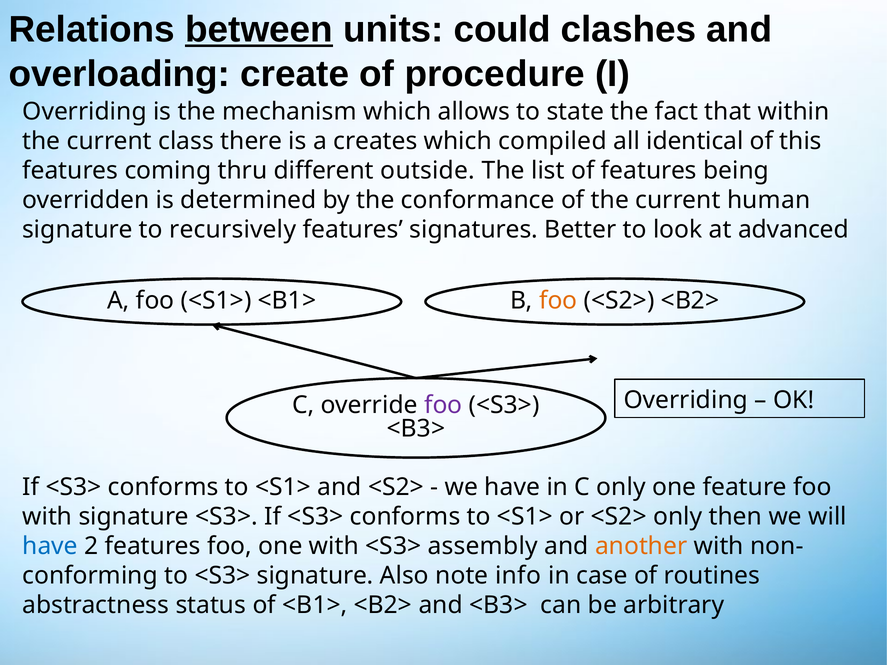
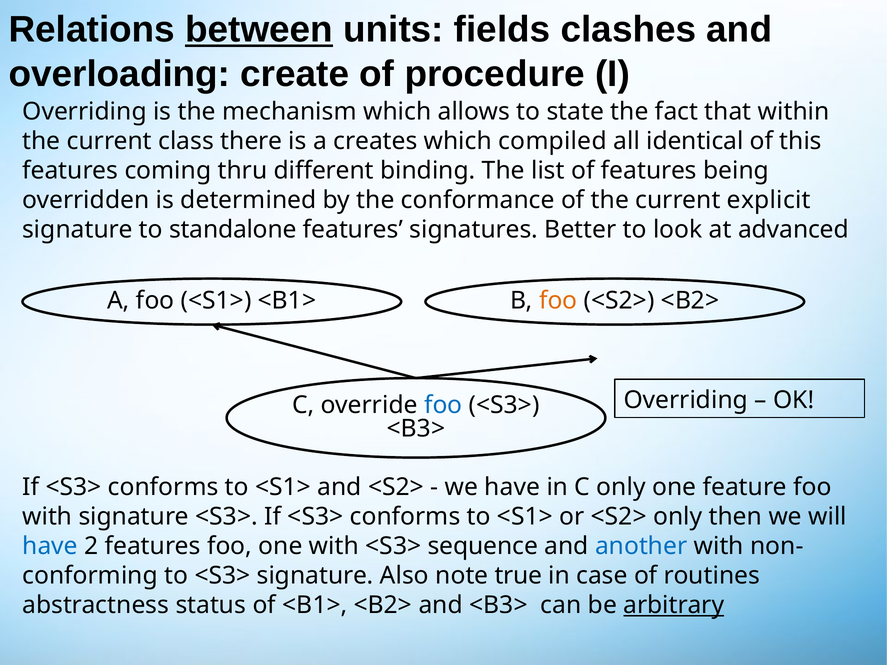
could: could -> fields (502, 30)
outside: outside -> binding (428, 171)
human: human -> explicit (769, 200)
recursively: recursively -> standalone (233, 230)
foo colour: purple -> blue (443, 405)
assembly: assembly -> sequence (483, 546)
another colour: orange -> blue (641, 546)
info: info -> true (518, 576)
arbitrary underline: none -> present (674, 606)
